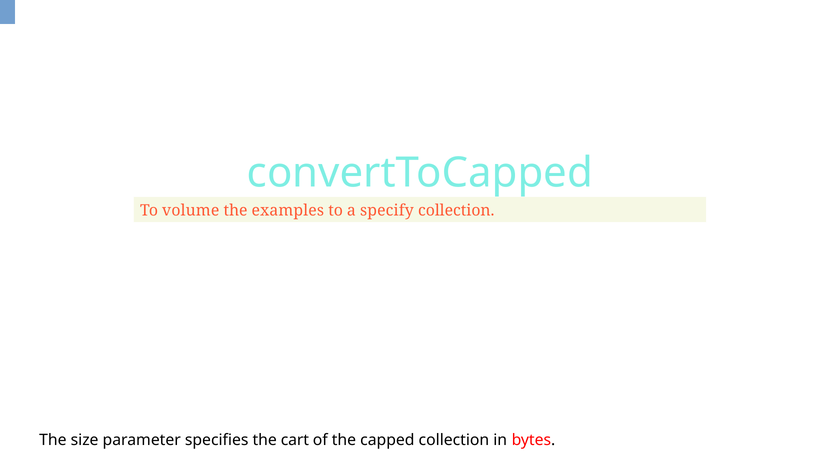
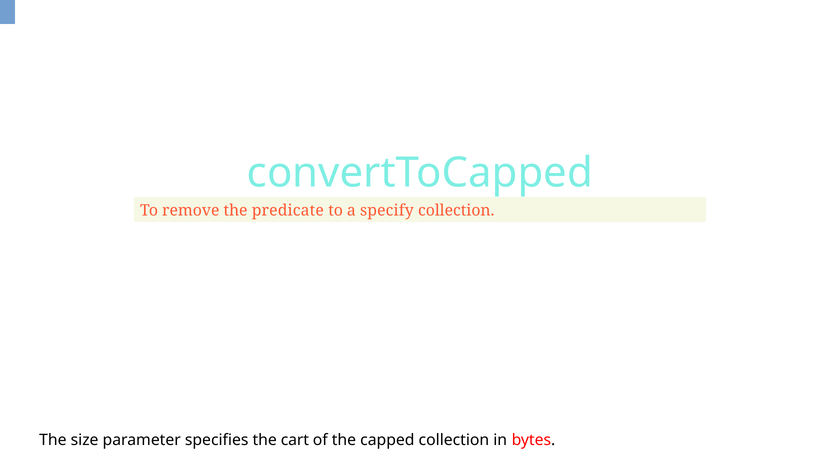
volume: volume -> remove (191, 211)
examples: examples -> predicate (288, 211)
